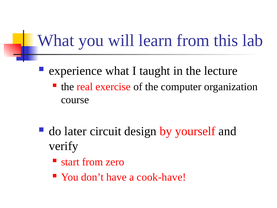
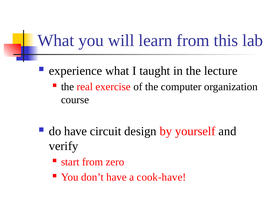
do later: later -> have (76, 131)
